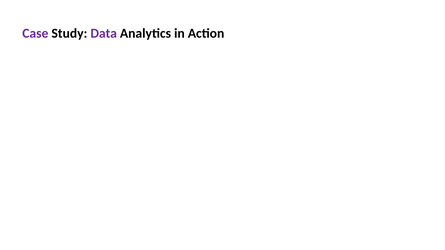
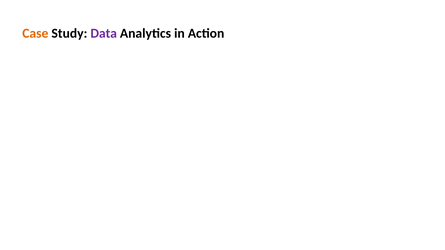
Case colour: purple -> orange (35, 33)
